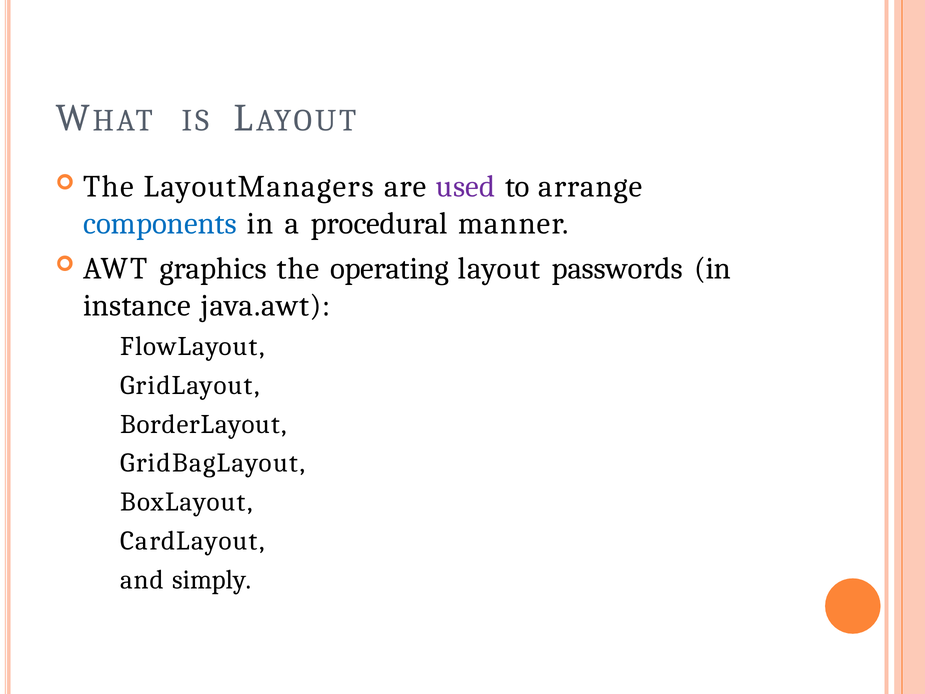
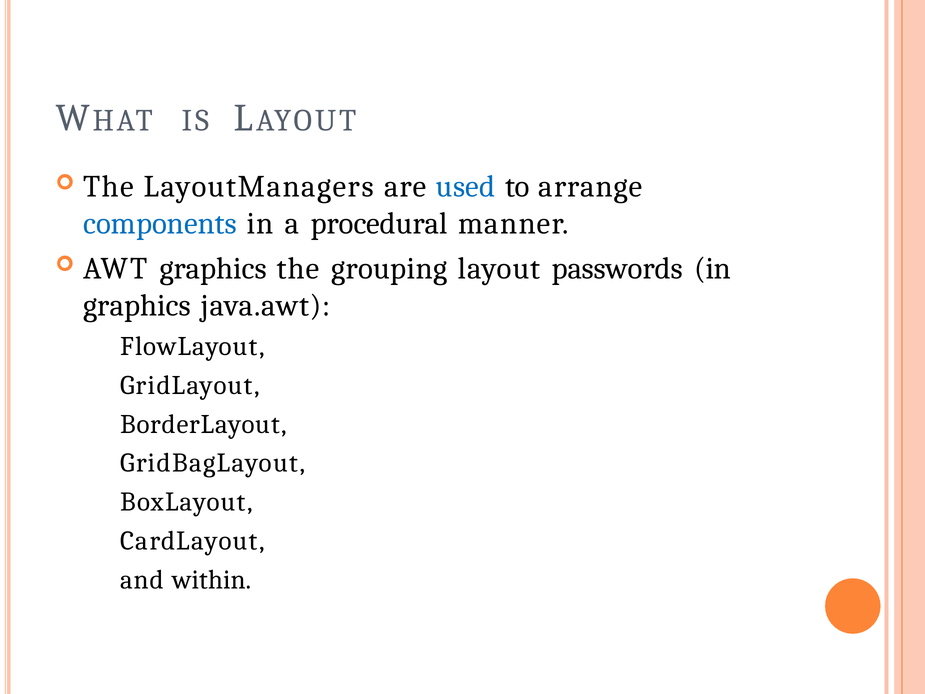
used colour: purple -> blue (466, 187)
operating: operating -> grouping (389, 268)
instance: instance -> graphics (137, 305)
simply: simply -> within (212, 579)
